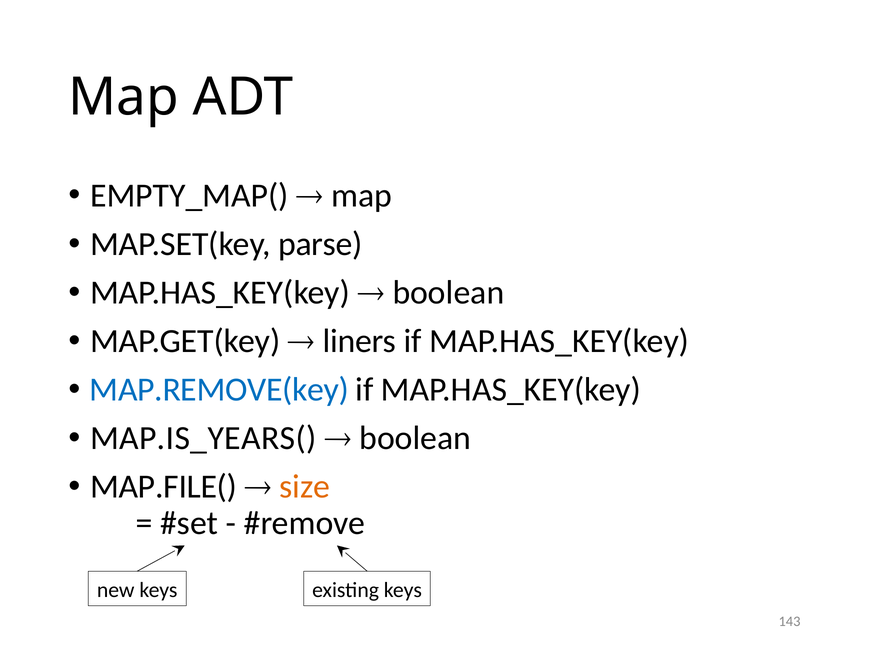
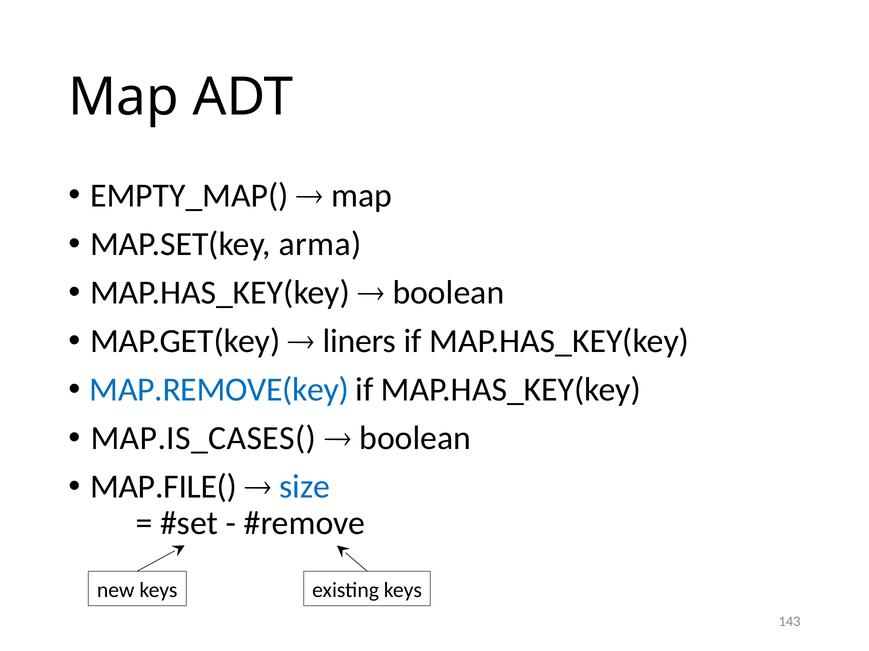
parse: parse -> arma (320, 244)
MAP.IS_YEARS(: MAP.IS_YEARS( -> MAP.IS_CASES( (203, 439)
size colour: orange -> blue (305, 487)
